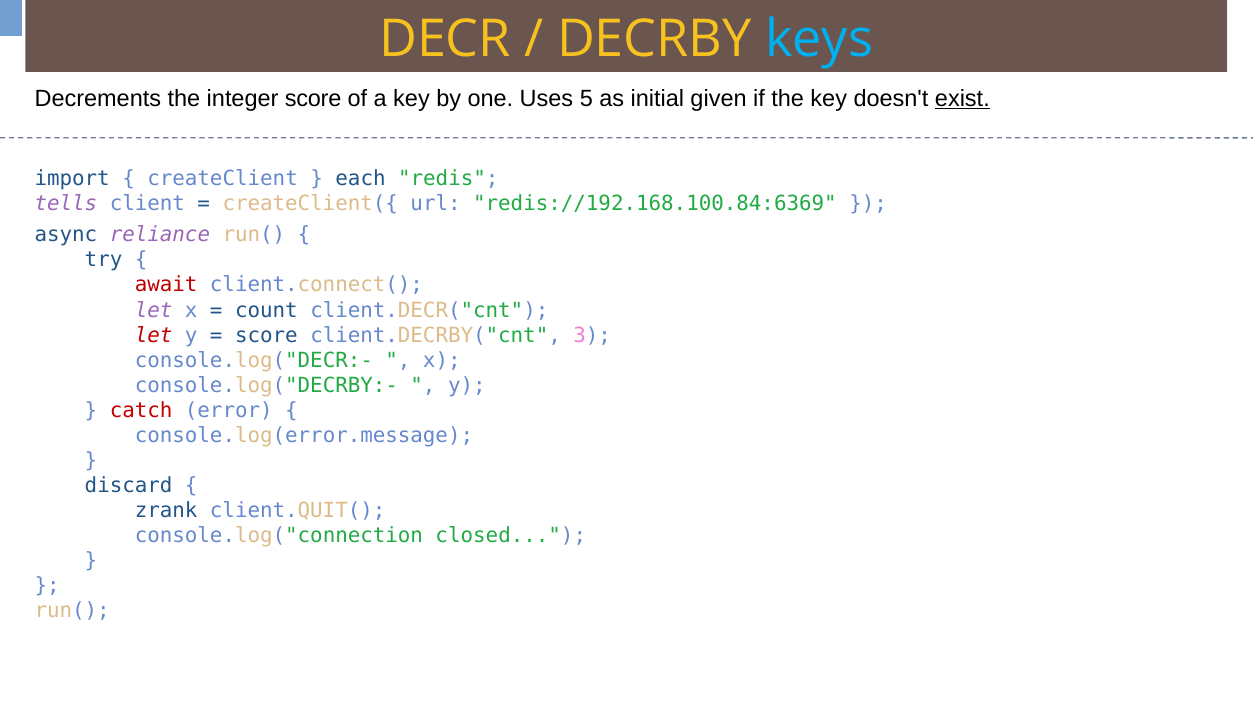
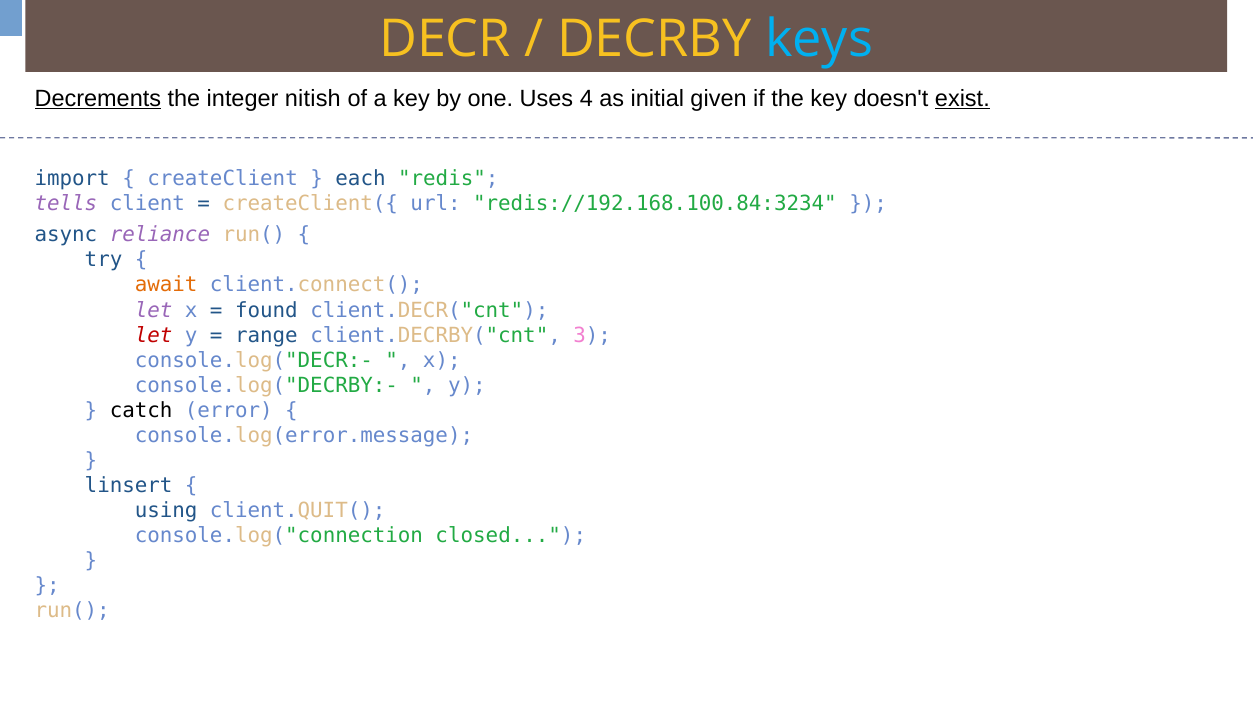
Decrements underline: none -> present (98, 99)
integer score: score -> nitish (313, 99)
5: 5 -> 4 (586, 99)
redis://192.168.100.84:6369: redis://192.168.100.84:6369 -> redis://192.168.100.84:3234 (655, 204)
await colour: red -> orange (166, 285)
count: count -> found (266, 310)
score: score -> range (266, 335)
catch colour: red -> black (141, 410)
discard: discard -> linsert (129, 485)
zrank: zrank -> using (166, 510)
